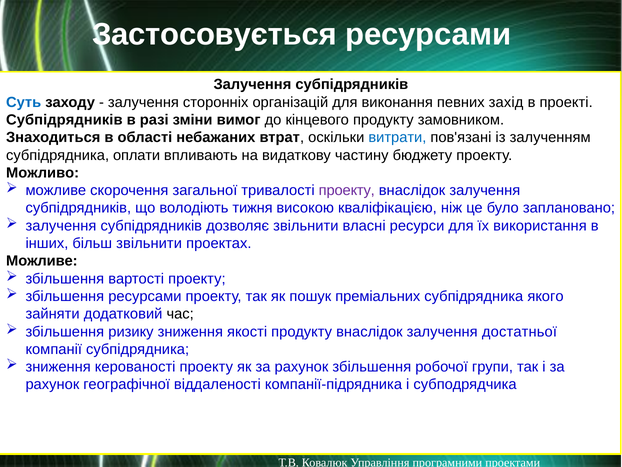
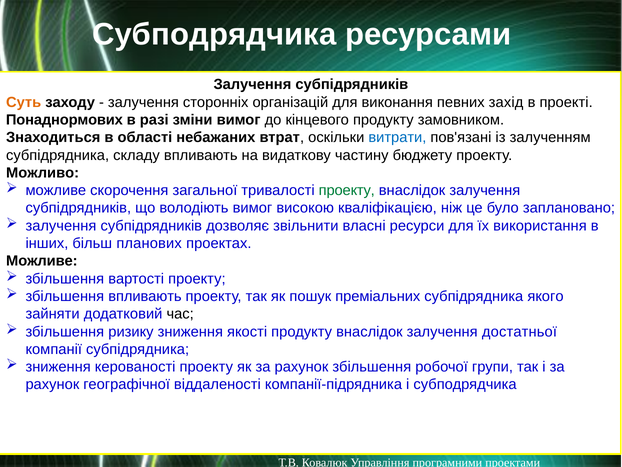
Застосовується: Застосовується -> Субподрядчика (214, 34)
Суть colour: blue -> orange (24, 102)
Субпідрядників: Субпідрядників -> Понаднормових (64, 120)
оплати: оплати -> складу (137, 155)
проекту colour: purple -> green (347, 190)
володіють тижня: тижня -> вимог (252, 208)
більш звільнити: звільнити -> планових (149, 243)
збільшення ресурсами: ресурсами -> впливають (145, 296)
